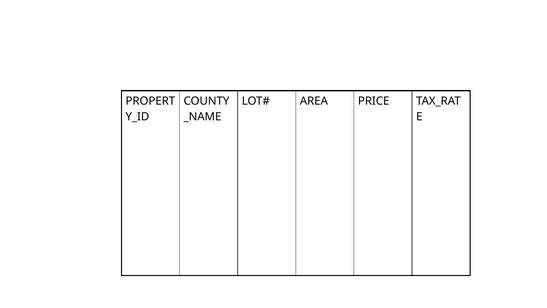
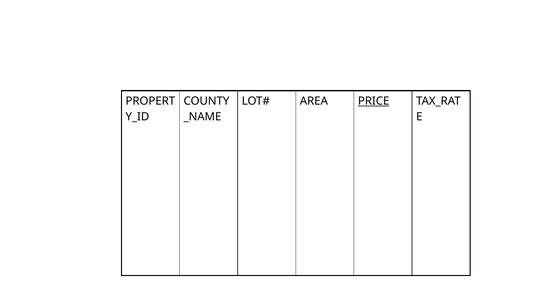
PRICE underline: none -> present (374, 101)
